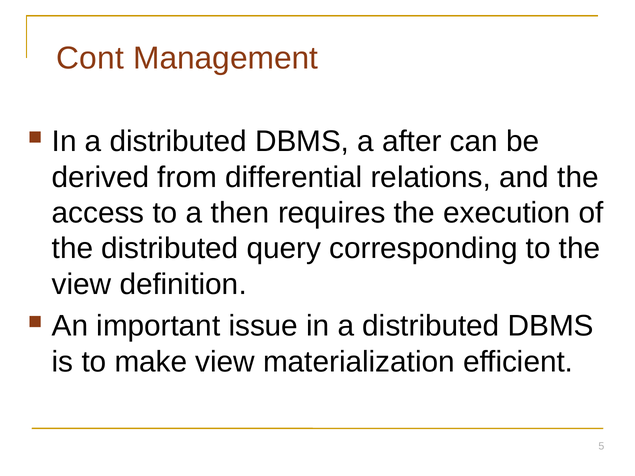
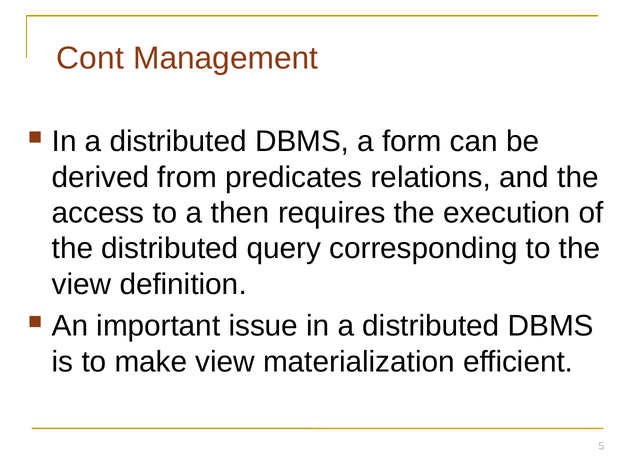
after: after -> form (412, 142)
differential: differential -> predicates (294, 177)
